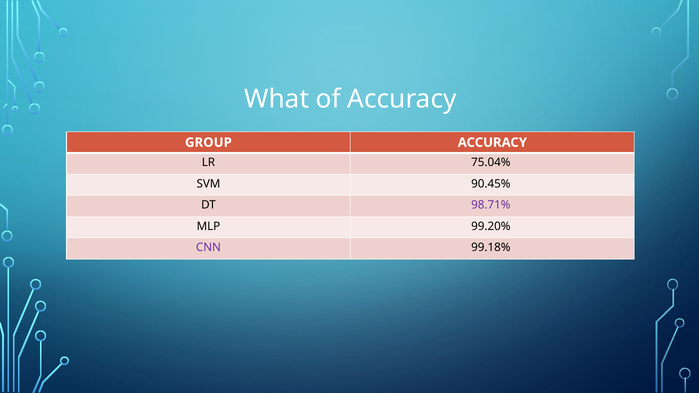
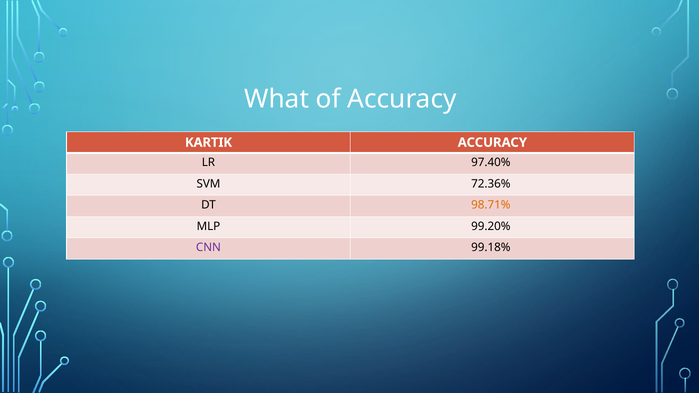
GROUP: GROUP -> KARTIK (209, 143)
75.04%: 75.04% -> 97.40% (491, 163)
90.45%: 90.45% -> 72.36% (491, 184)
98.71% colour: purple -> orange (491, 205)
